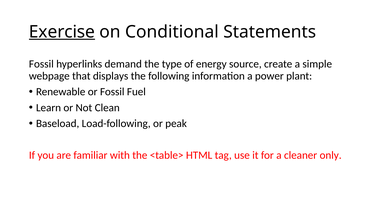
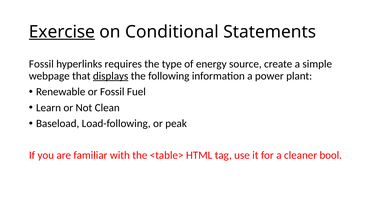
demand: demand -> requires (123, 64)
displays underline: none -> present (111, 76)
only: only -> bool (331, 155)
